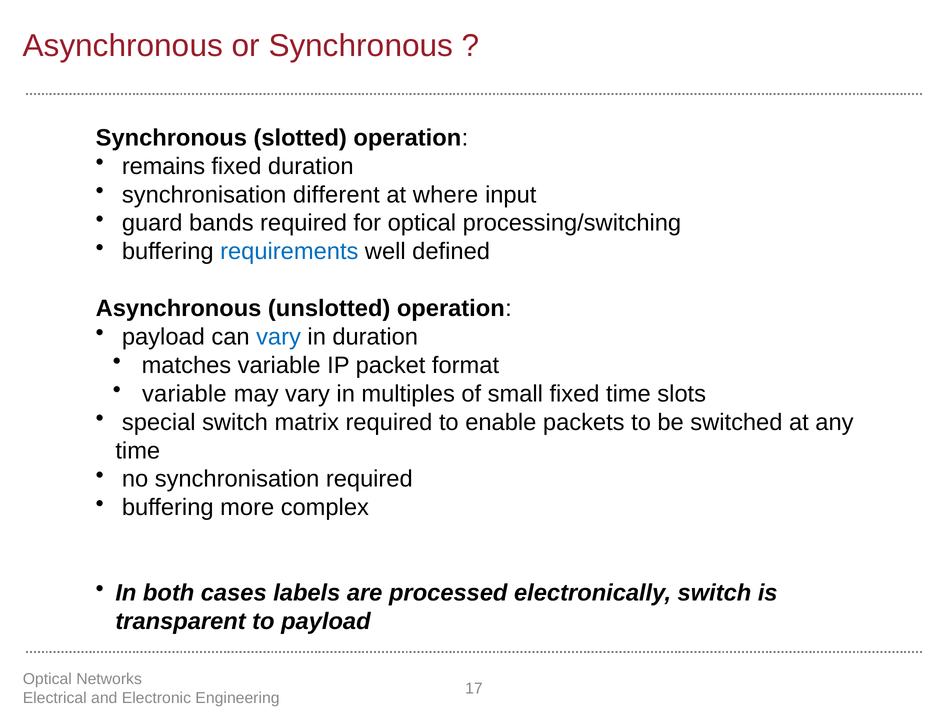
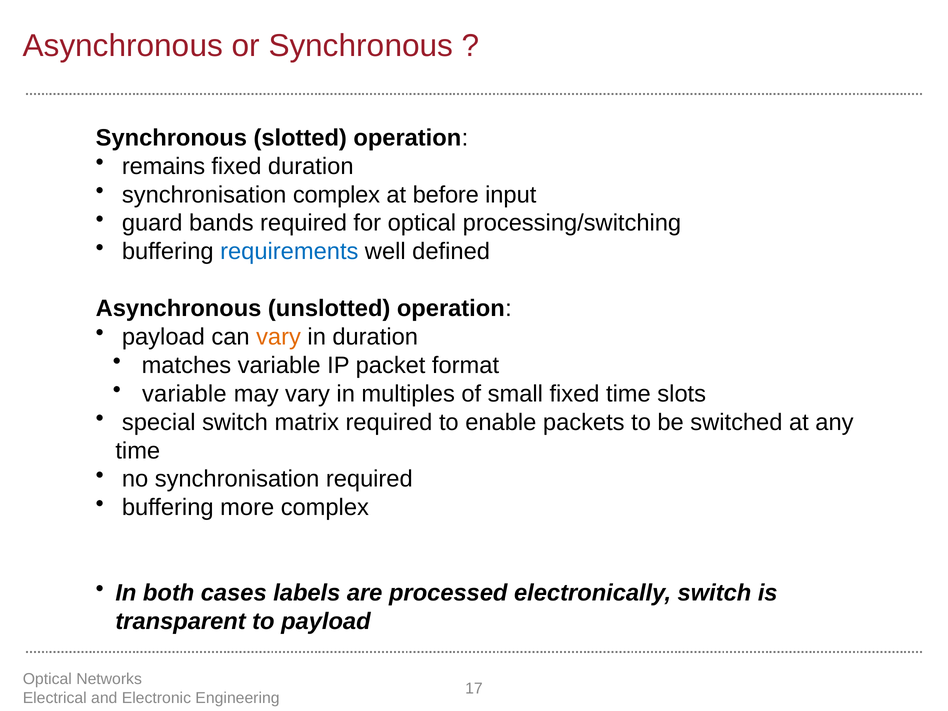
synchronisation different: different -> complex (336, 195)
where: where -> before (446, 195)
vary colour: blue -> orange (279, 337)
